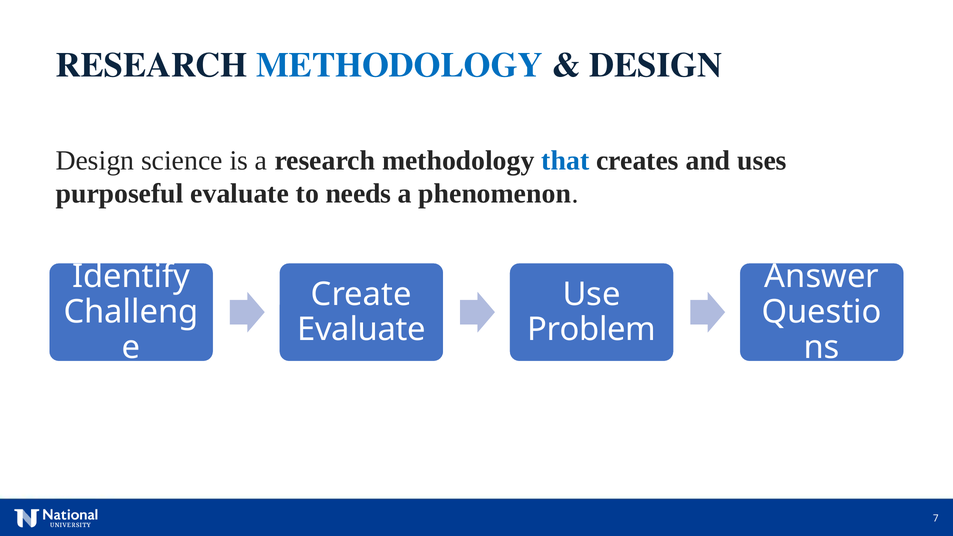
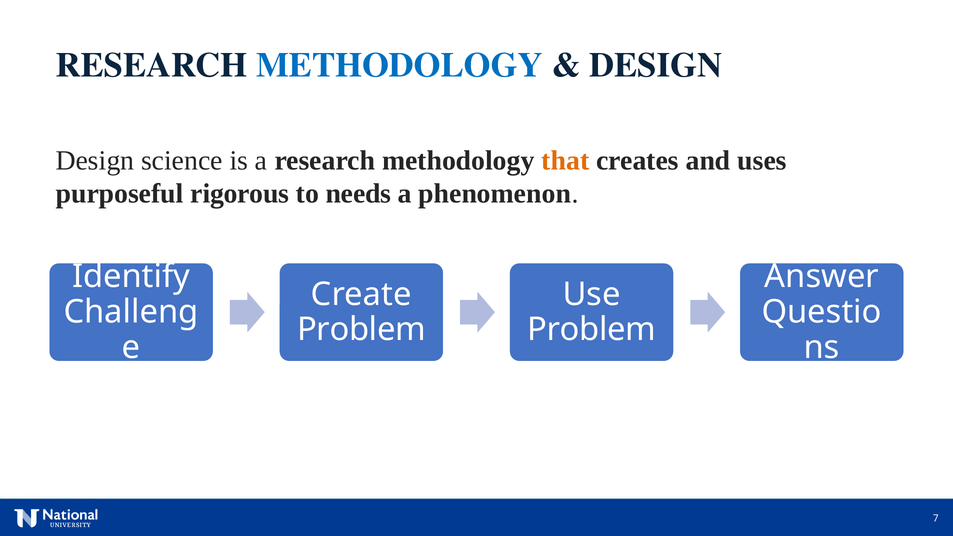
that colour: blue -> orange (565, 160)
purposeful evaluate: evaluate -> rigorous (240, 194)
Evaluate: Evaluate -> Problem (361, 330)
